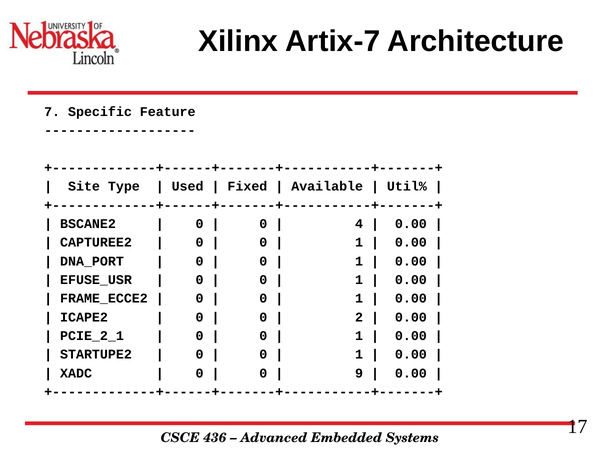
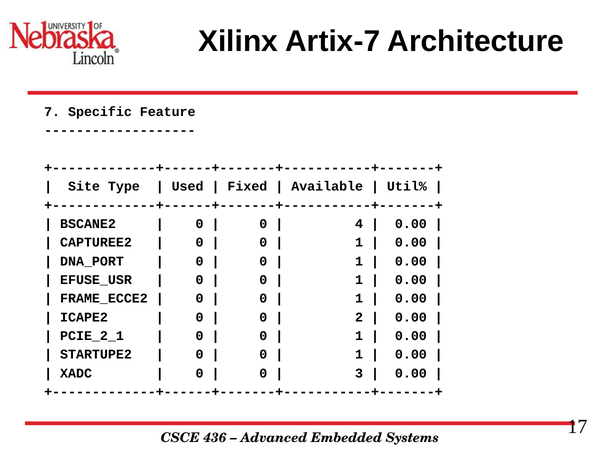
9: 9 -> 3 (359, 373)
